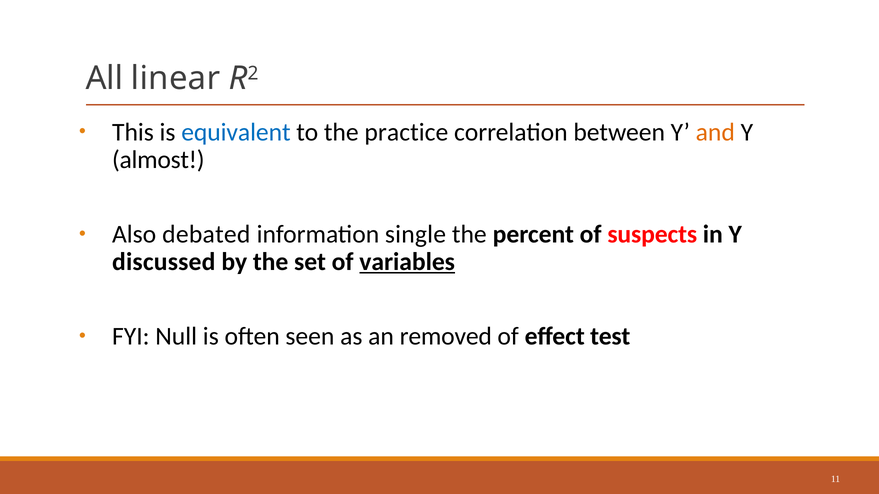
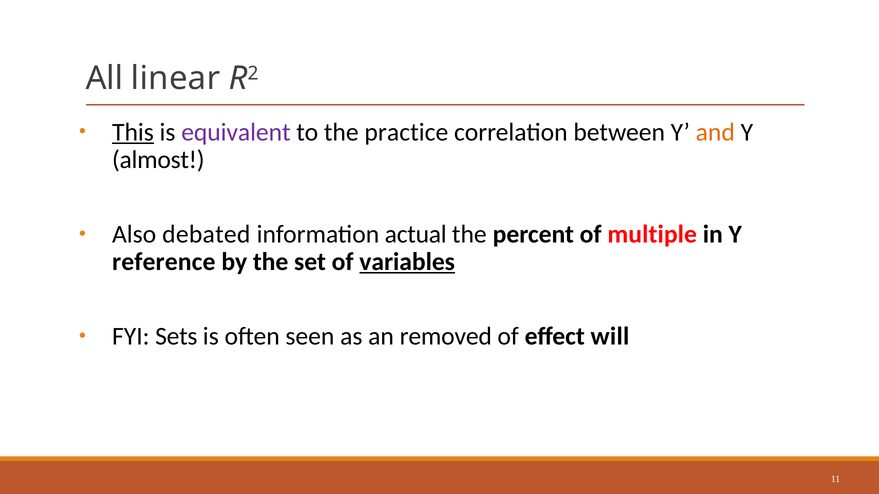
This underline: none -> present (133, 132)
equivalent colour: blue -> purple (236, 132)
single: single -> actual (416, 234)
suspects: suspects -> multiple (652, 234)
discussed: discussed -> reference (164, 262)
Null: Null -> Sets (176, 337)
test: test -> will (610, 337)
